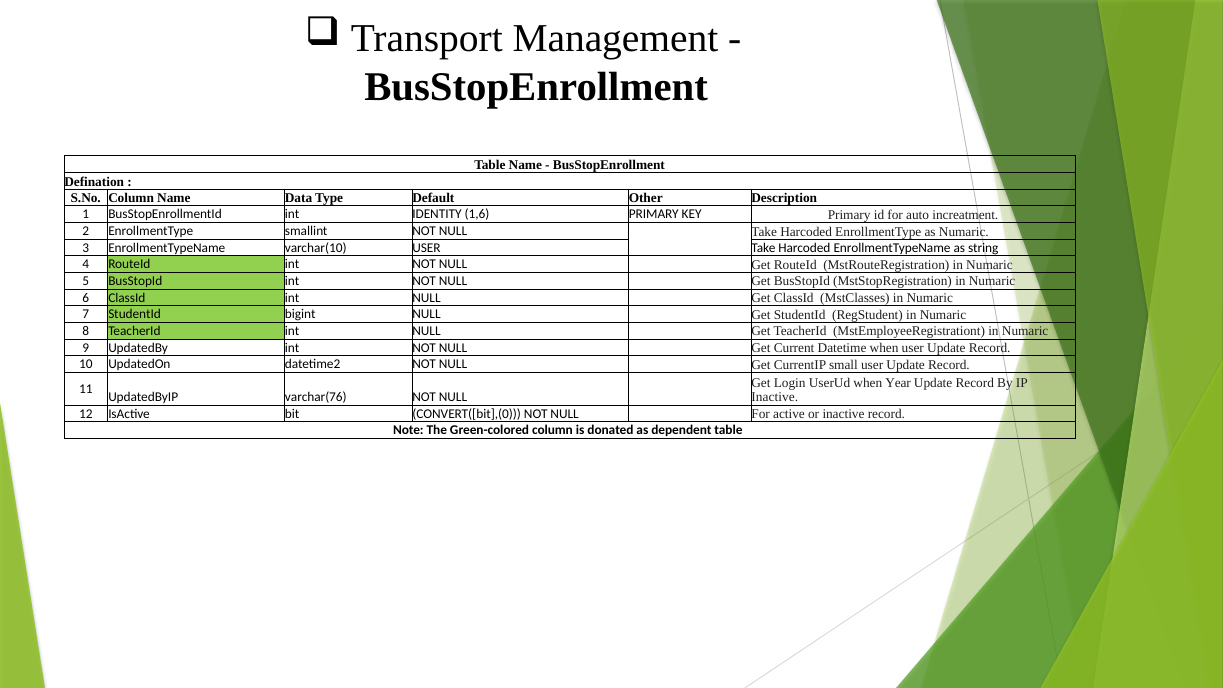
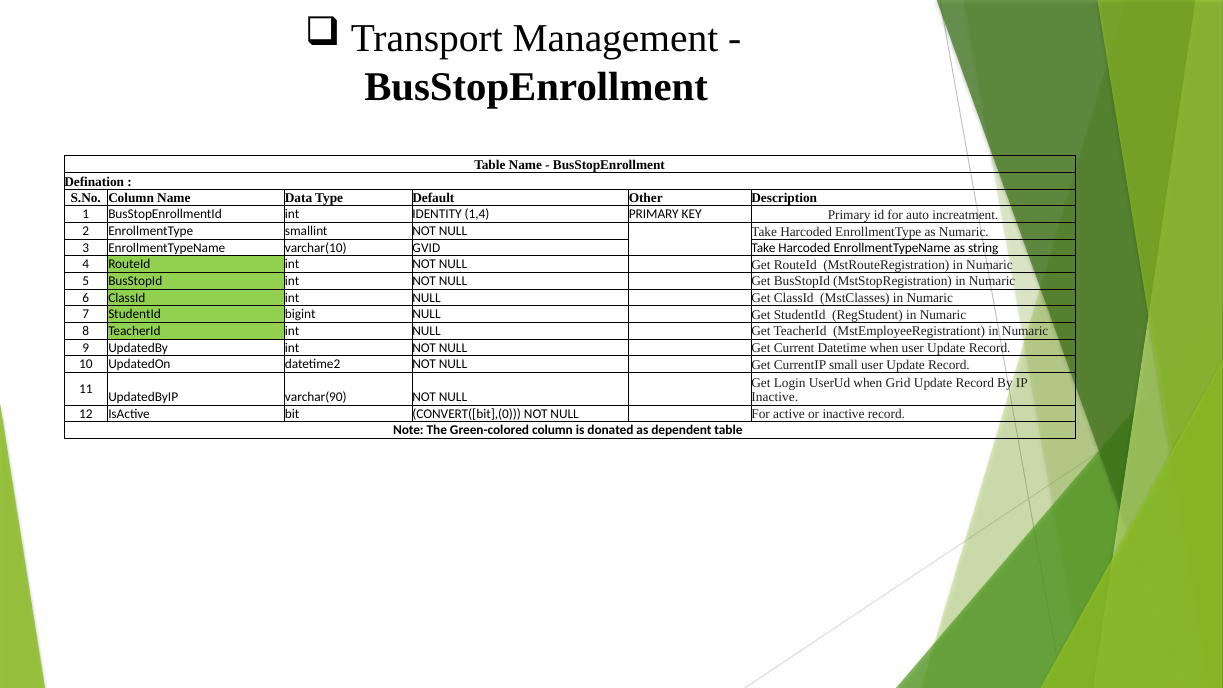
1,6: 1,6 -> 1,4 (477, 214)
varchar(10 USER: USER -> GVID (426, 248)
Year: Year -> Grid (898, 383)
varchar(76: varchar(76 -> varchar(90 (316, 397)
